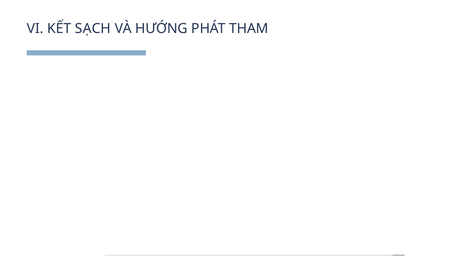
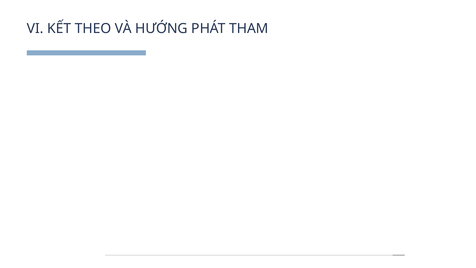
SẠCH: SẠCH -> THEO (93, 29)
